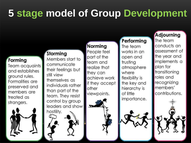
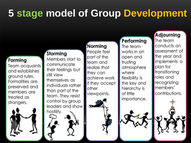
Development colour: light green -> yellow (155, 13)
